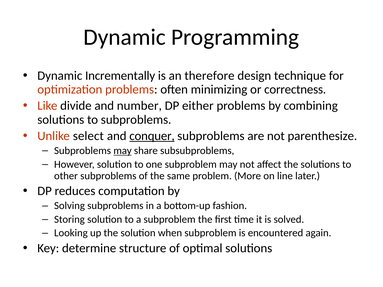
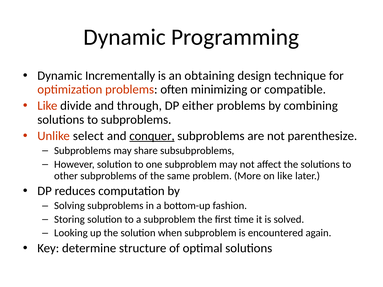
therefore: therefore -> obtaining (209, 76)
correctness: correctness -> compatible (295, 90)
number: number -> through (139, 106)
may underline: present -> none (123, 151)
on line: line -> like (285, 176)
